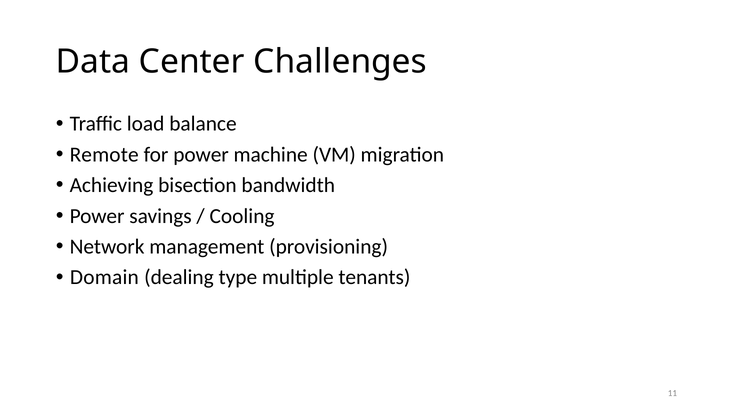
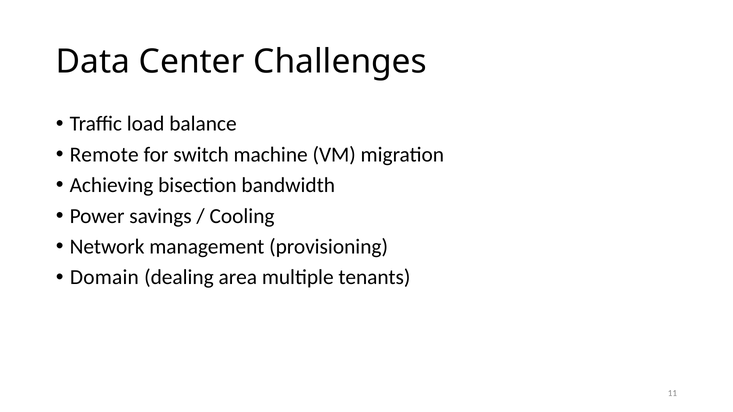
for power: power -> switch (201, 155)
type: type -> area (238, 278)
